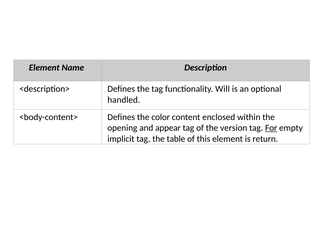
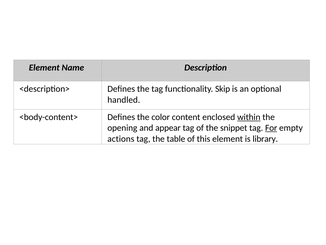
Will: Will -> Skip (223, 89)
within underline: none -> present (249, 117)
version: version -> snippet (234, 128)
implicit: implicit -> actions (121, 139)
return: return -> library (265, 139)
